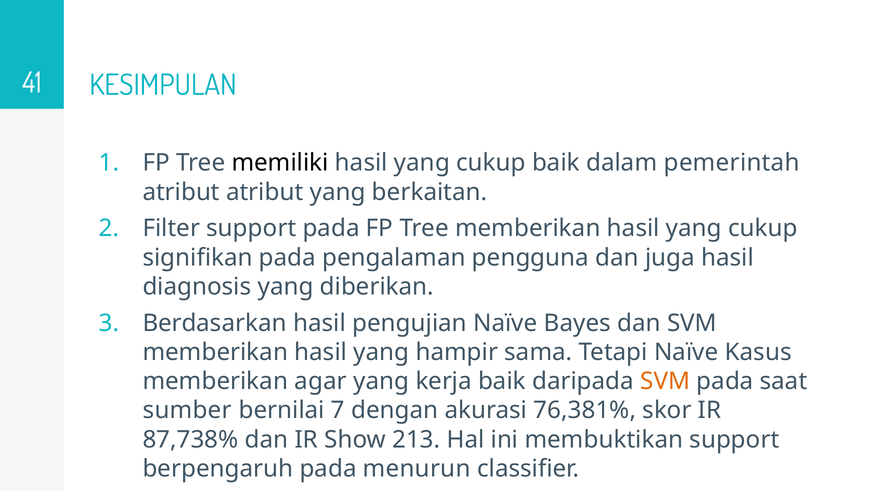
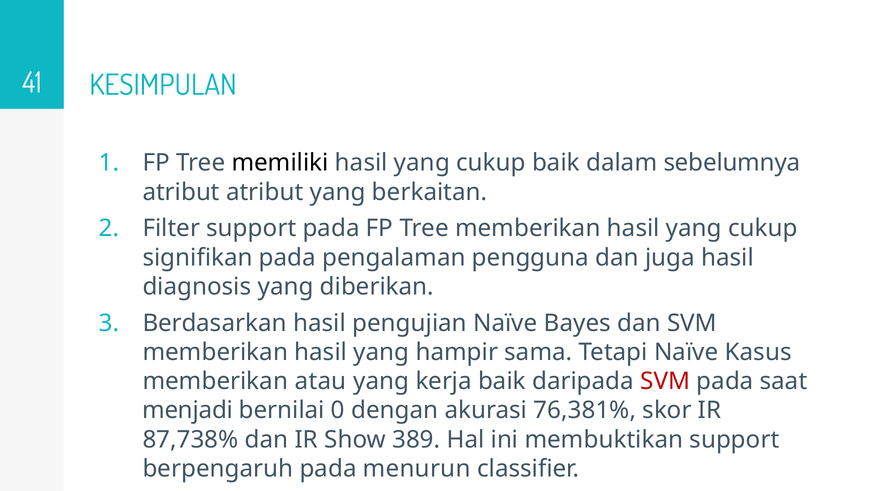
pemerintah: pemerintah -> sebelumnya (732, 163)
agar: agar -> atau (321, 381)
SVM colour: orange -> red (665, 381)
sumber: sumber -> menjadi (188, 410)
7: 7 -> 0 (338, 410)
213: 213 -> 389 (416, 439)
